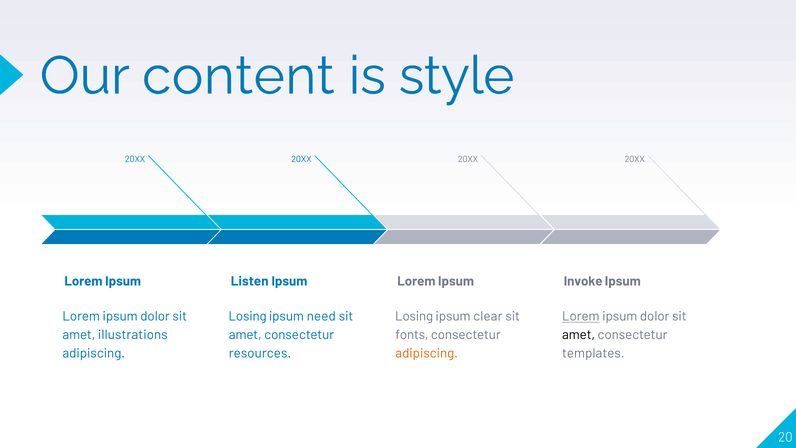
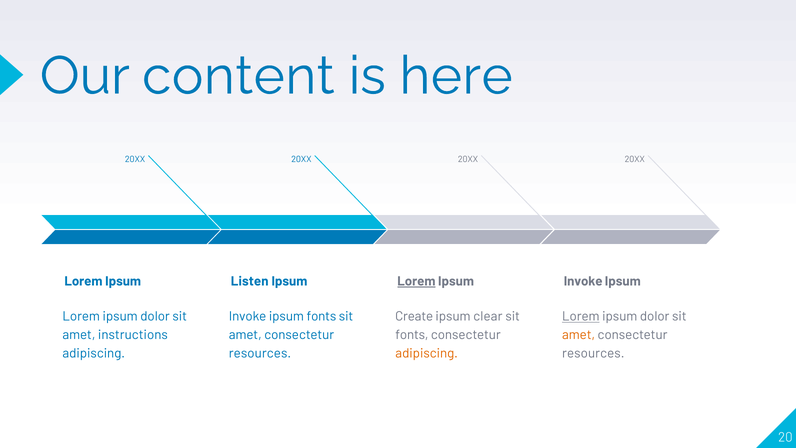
style: style -> here (456, 76)
Lorem underline: none -> present (416, 281)
Losing: Losing -> Invoke (248, 316)
ipsum need: need -> fonts (321, 316)
Losing: Losing -> Create (414, 316)
amet colour: black -> orange (579, 335)
illustrations: illustrations -> instructions (133, 335)
templates: templates -> resources (593, 353)
